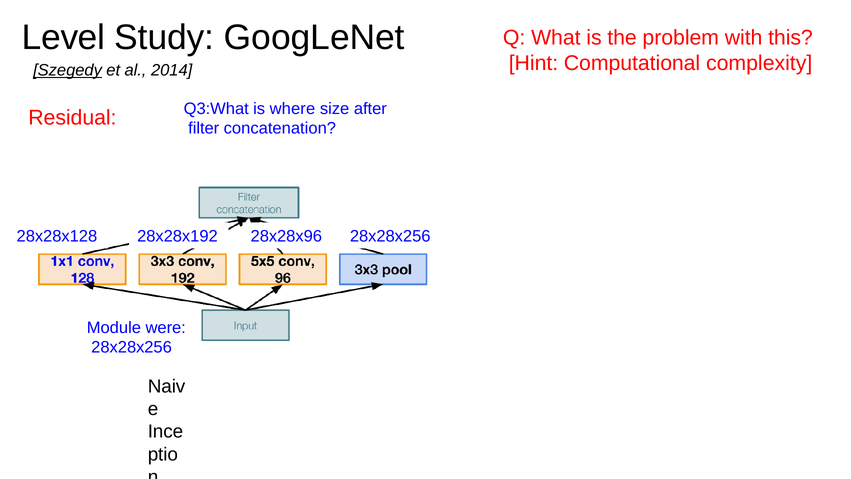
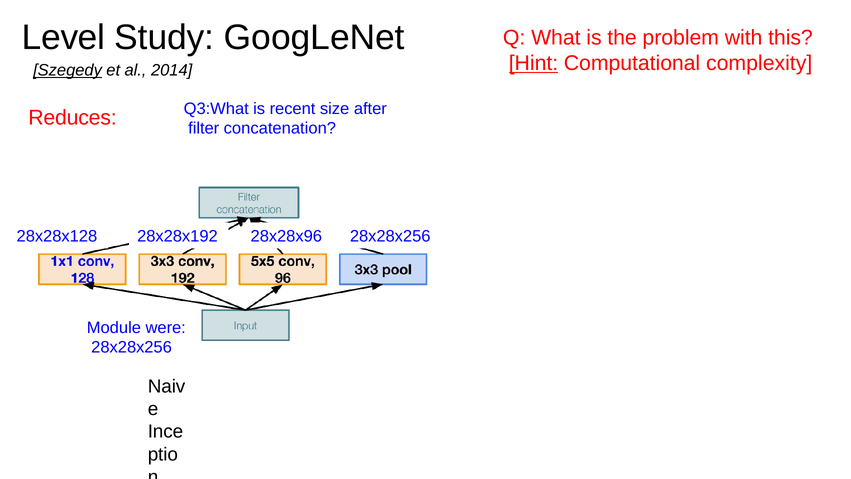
Hint underline: none -> present (533, 63)
where: where -> recent (293, 109)
Residual: Residual -> Reduces (72, 118)
